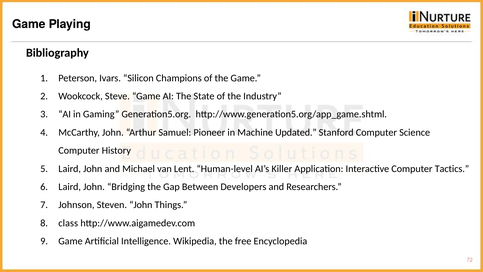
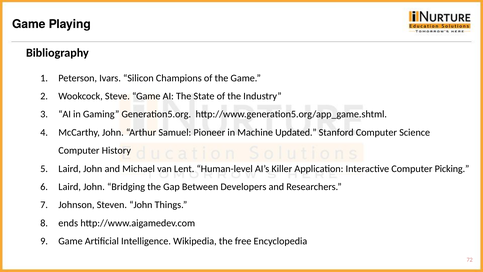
Tactics: Tactics -> Picking (452, 169)
class: class -> ends (68, 223)
